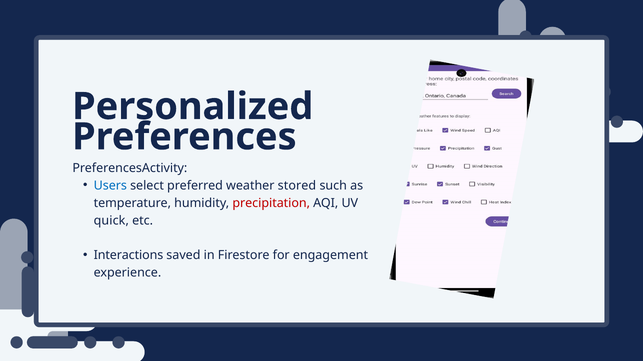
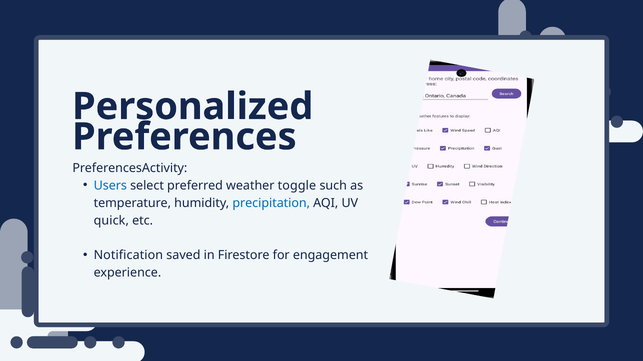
stored: stored -> toggle (297, 186)
precipitation colour: red -> blue (271, 203)
Interactions: Interactions -> Notification (128, 256)
